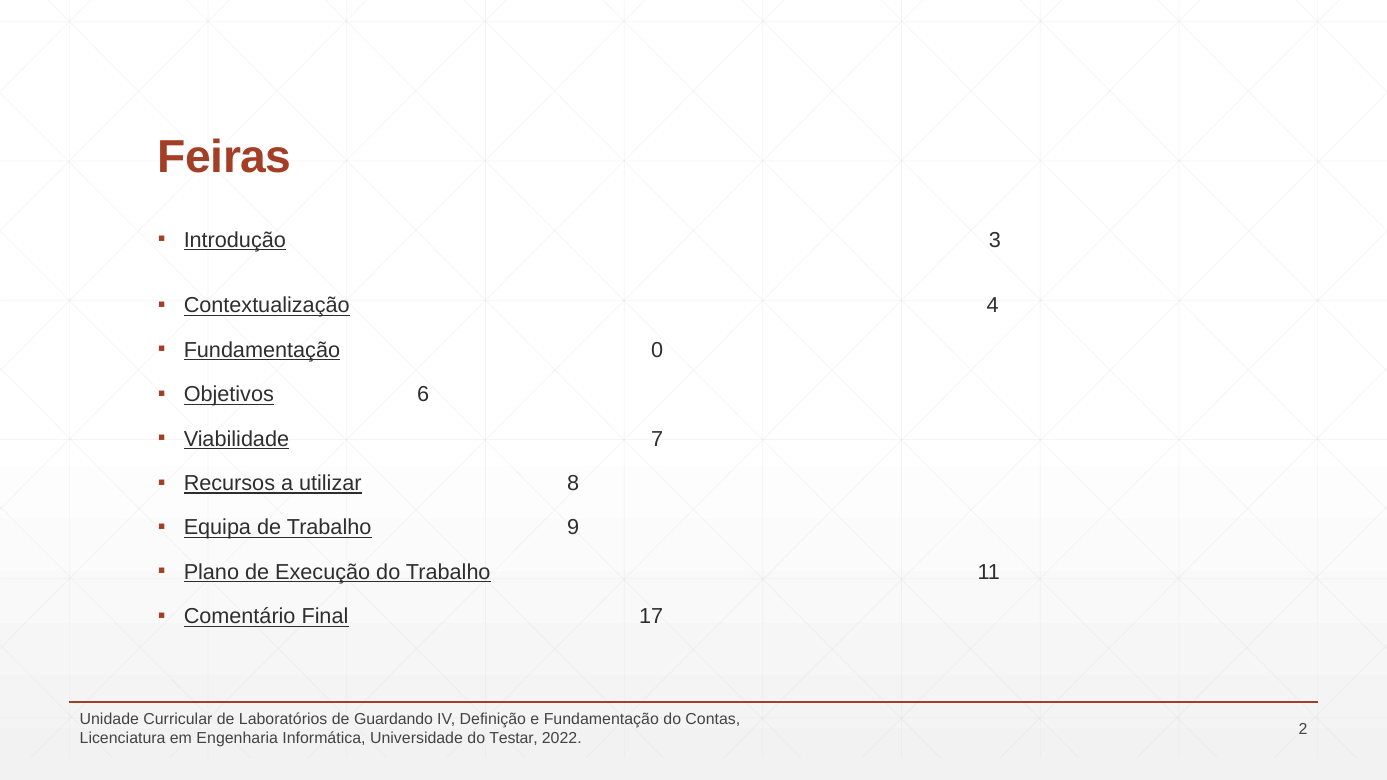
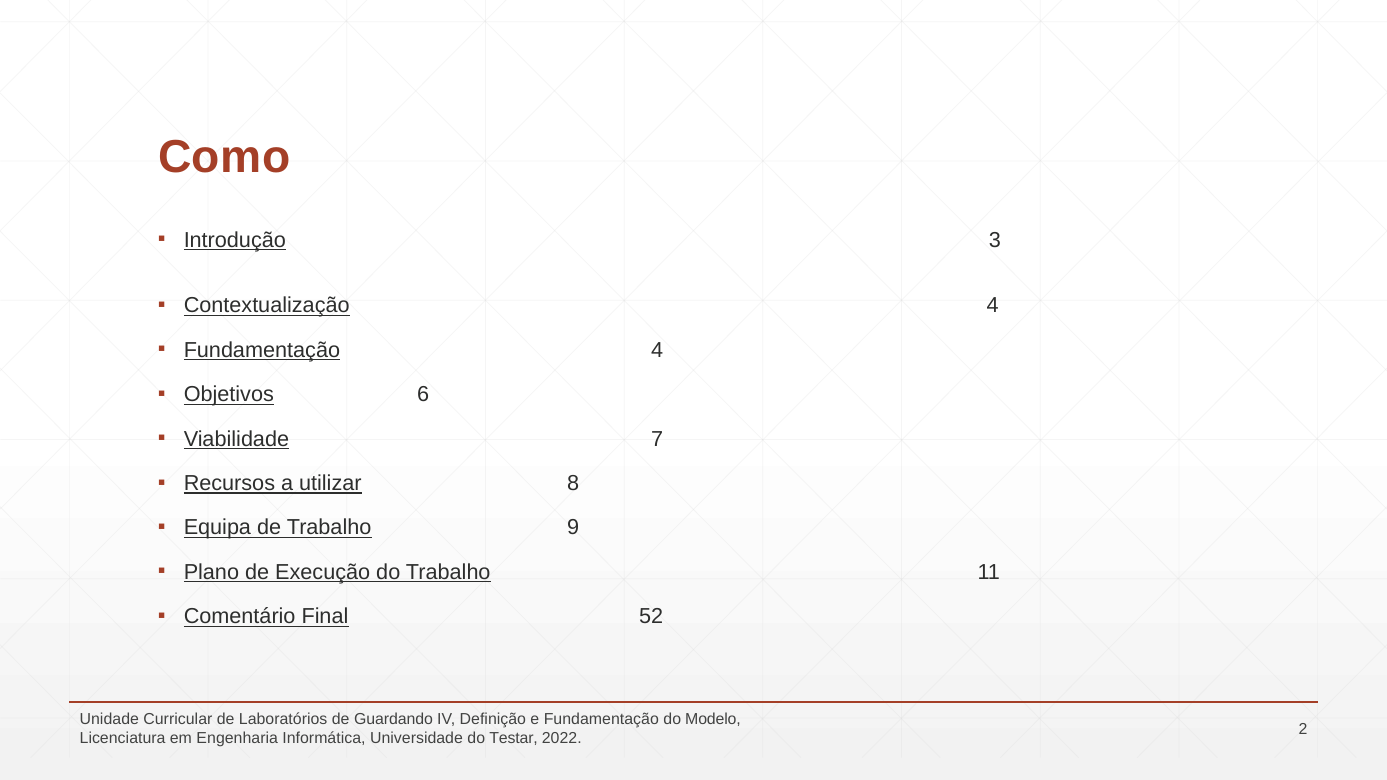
Feiras: Feiras -> Como (224, 157)
Fundamentação 0: 0 -> 4 (657, 350)
17: 17 -> 52 (651, 617)
Contas: Contas -> Modelo (713, 720)
